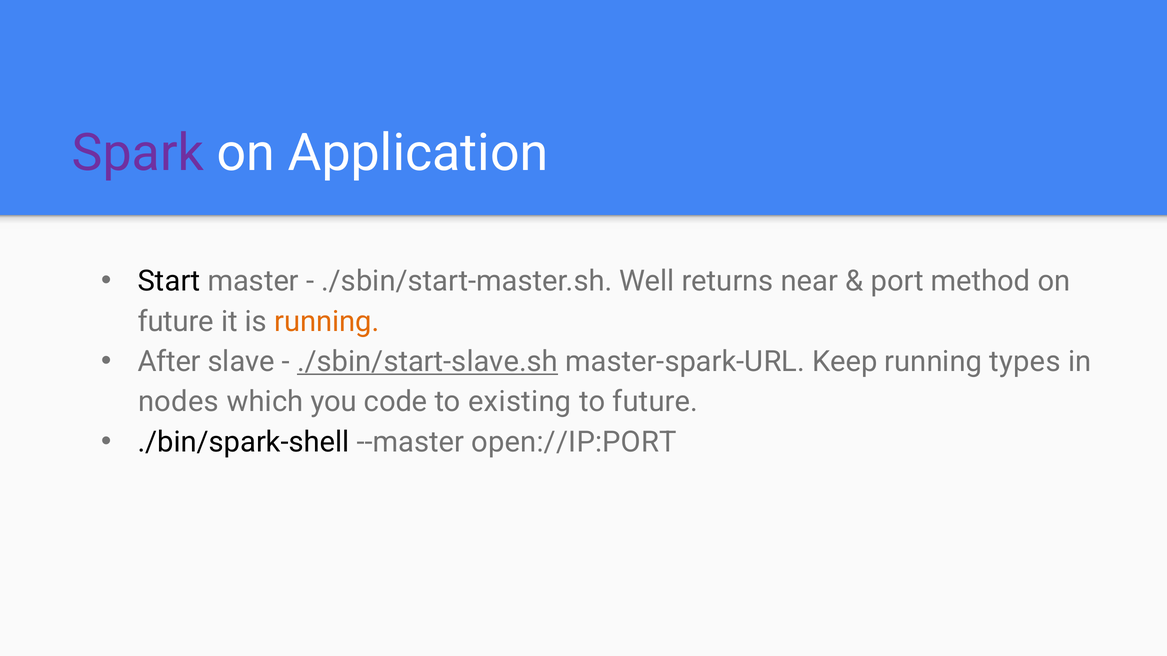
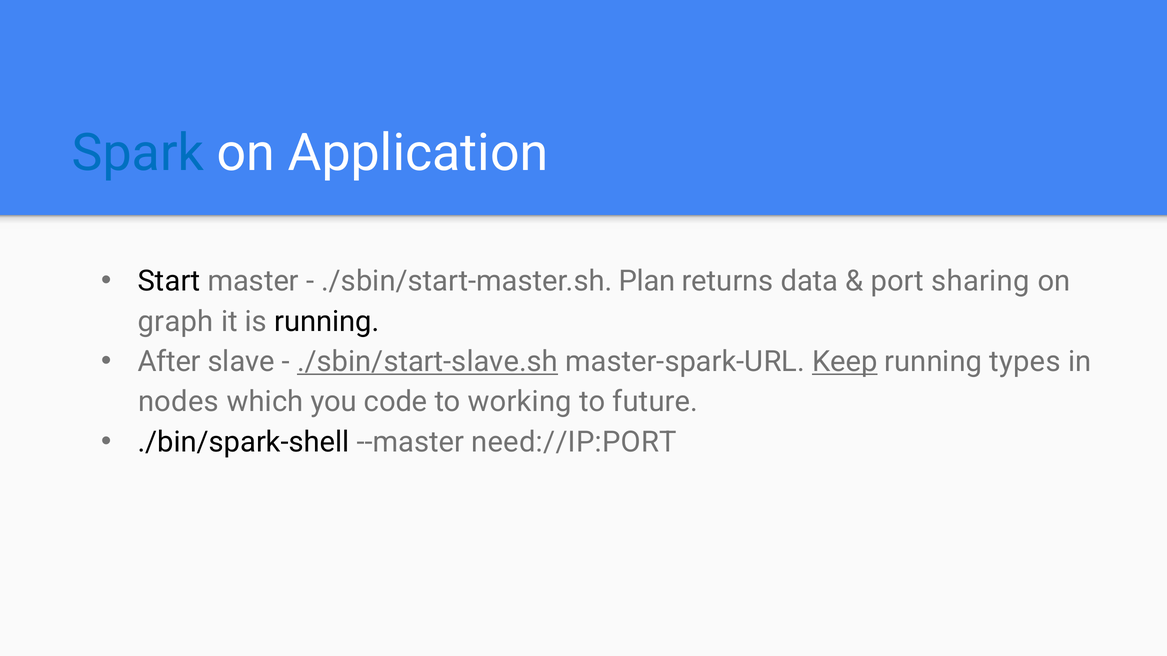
Spark colour: purple -> blue (138, 153)
Well: Well -> Plan (647, 281)
near: near -> data (809, 281)
method: method -> sharing (981, 281)
future: future -> graph (176, 322)
running colour: orange -> black (327, 322)
Keep underline: none -> present (845, 362)
existing: existing -> working (520, 402)
open://IP:PORT: open://IP:PORT -> need://IP:PORT (574, 442)
